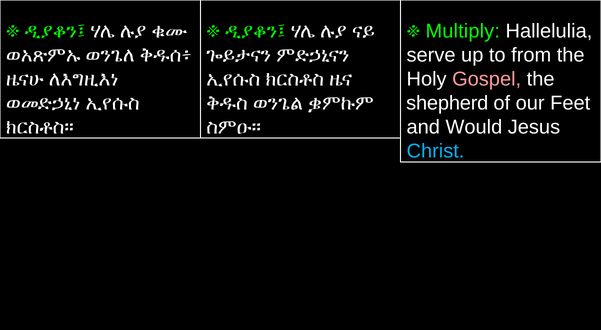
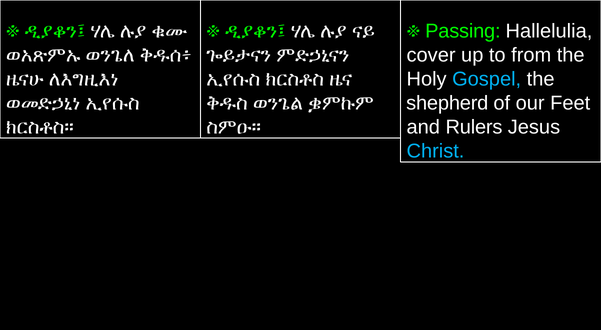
Multiply: Multiply -> Passing (463, 31)
serve: serve -> cover (431, 55)
Gospel colour: pink -> light blue (487, 80)
Would: Would -> Rulers (474, 128)
